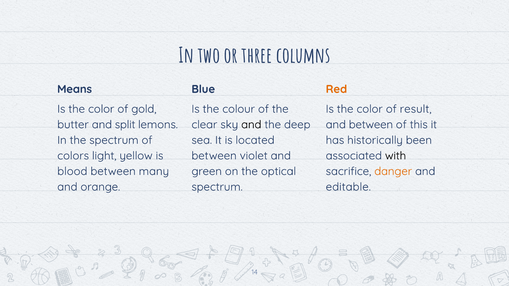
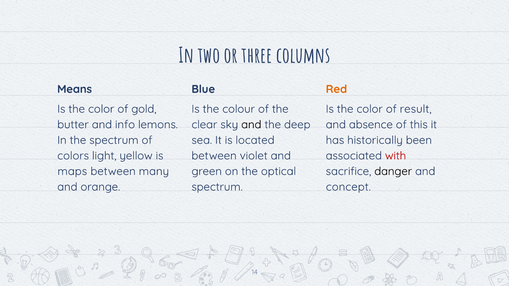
split: split -> info (125, 125)
and between: between -> absence (371, 125)
with colour: black -> red (396, 156)
blood: blood -> maps (72, 171)
danger colour: orange -> black (393, 171)
editable: editable -> concept (348, 187)
